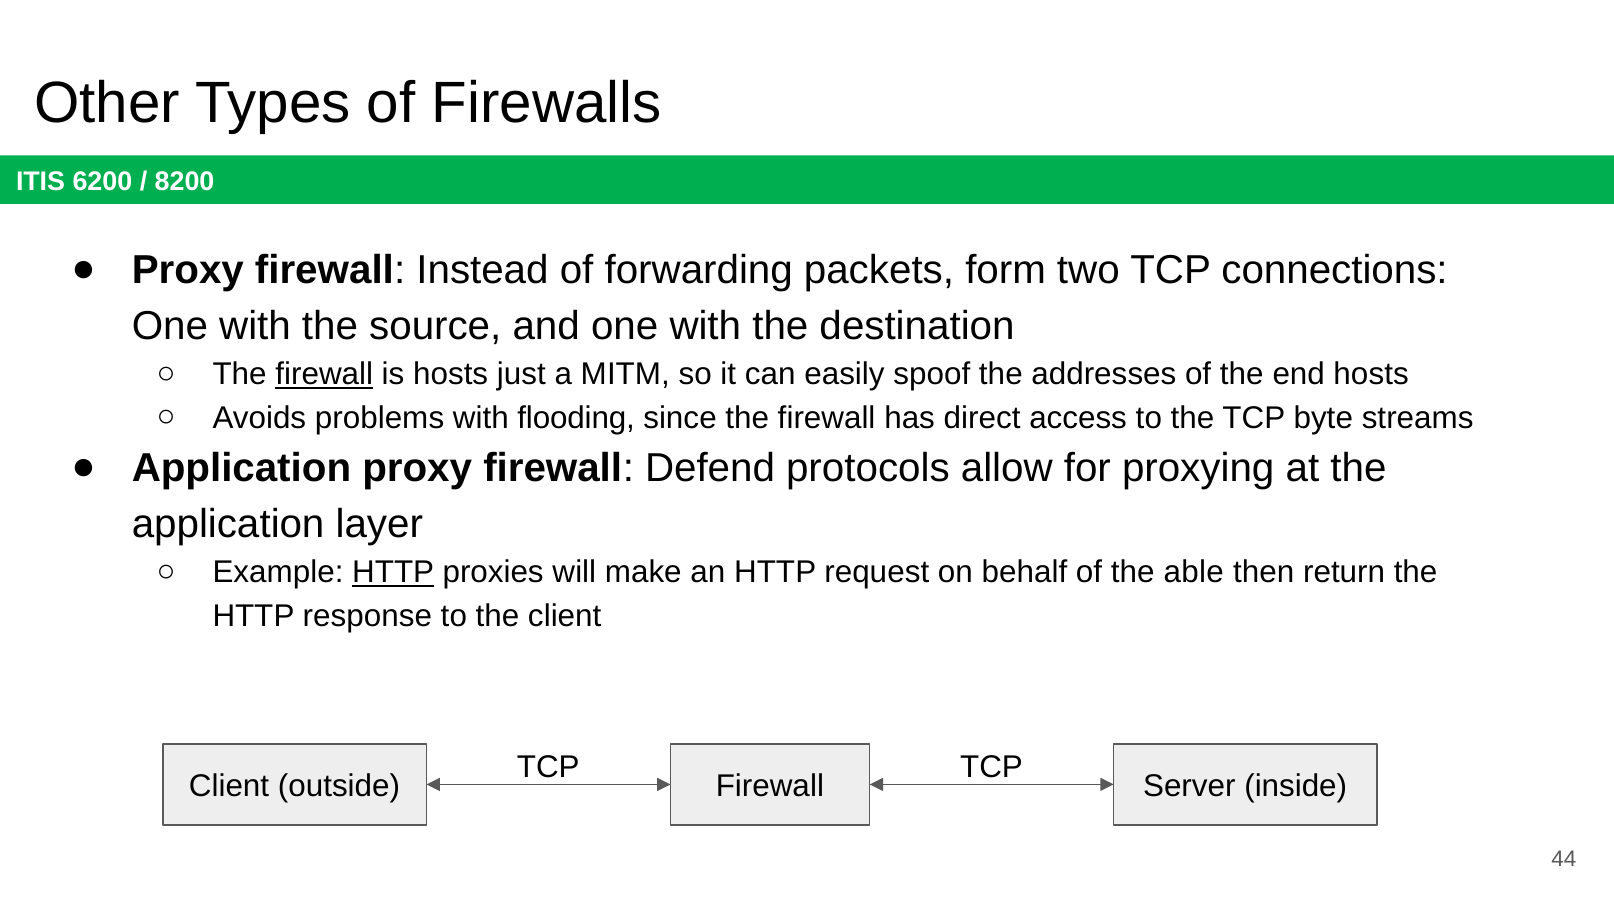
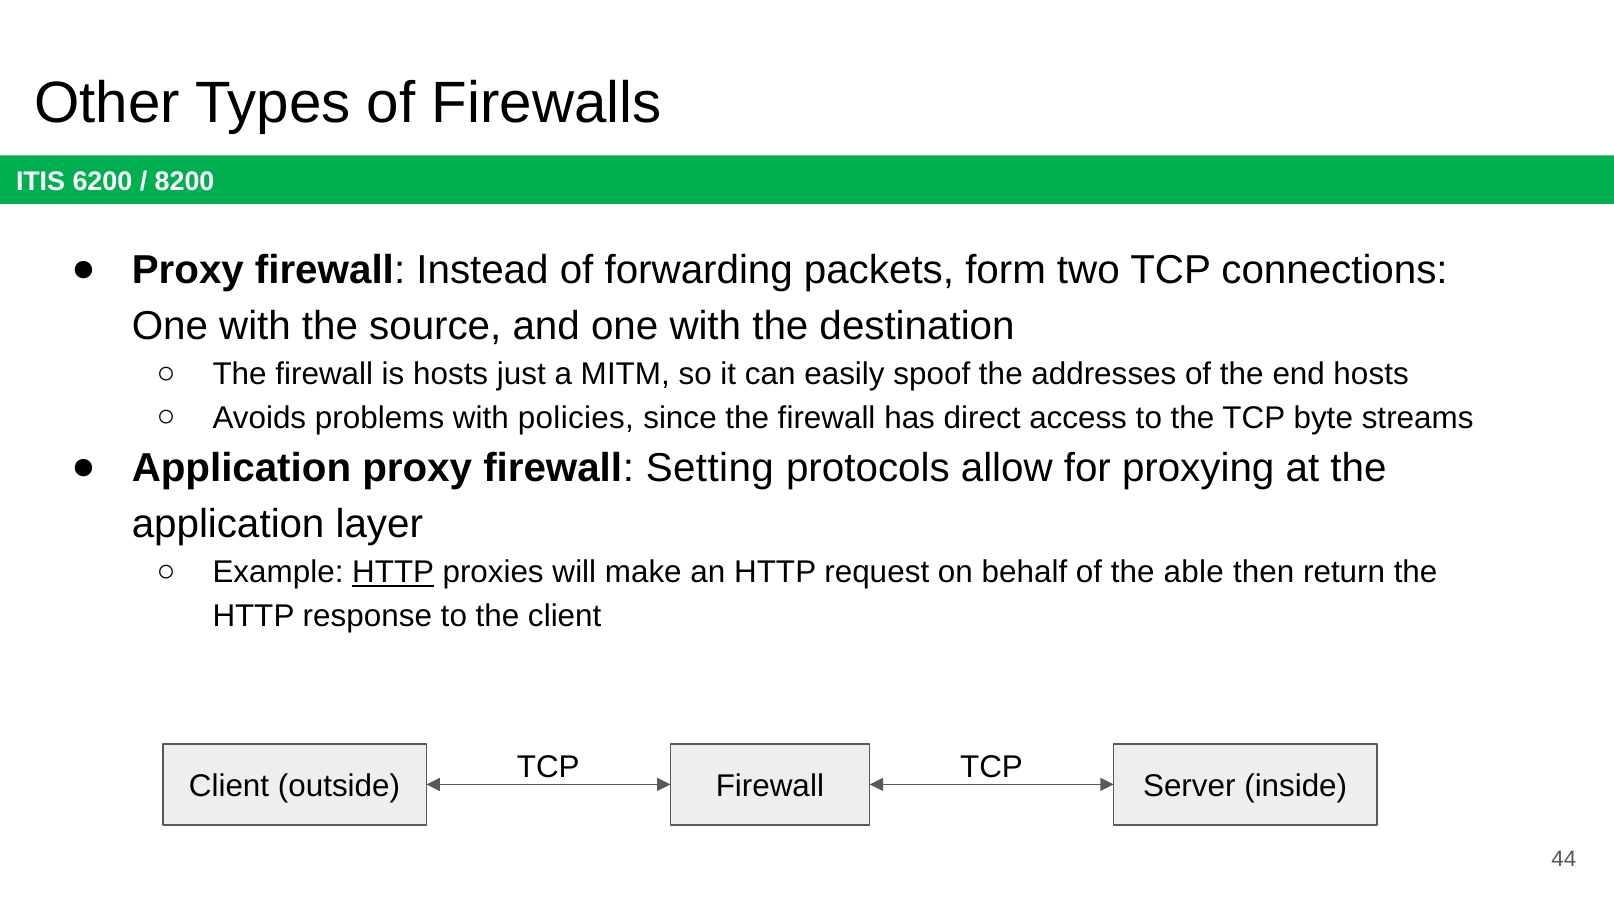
firewall underline: present -> none (324, 374)
flooding: flooding -> policies (576, 418)
Defend: Defend -> Setting (710, 469)
